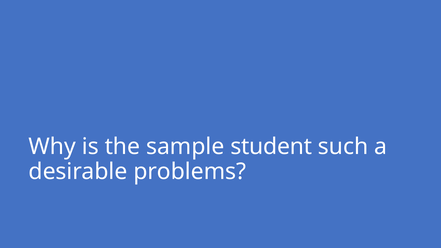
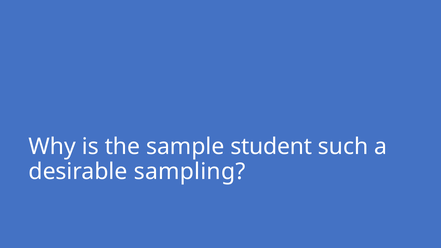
problems: problems -> sampling (190, 172)
